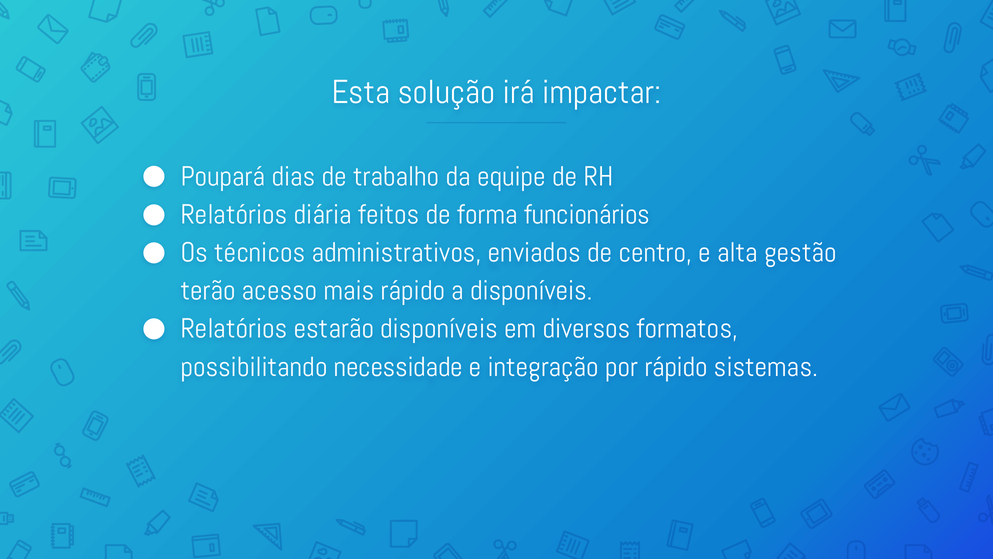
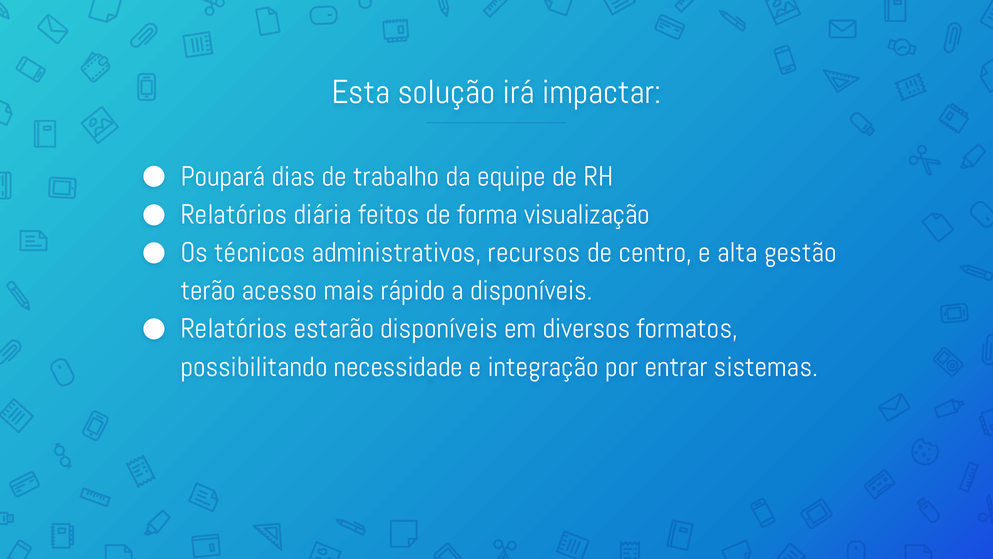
funcionários: funcionários -> visualização (587, 214)
enviados: enviados -> recursos (534, 252)
por rápido: rápido -> entrar (676, 367)
